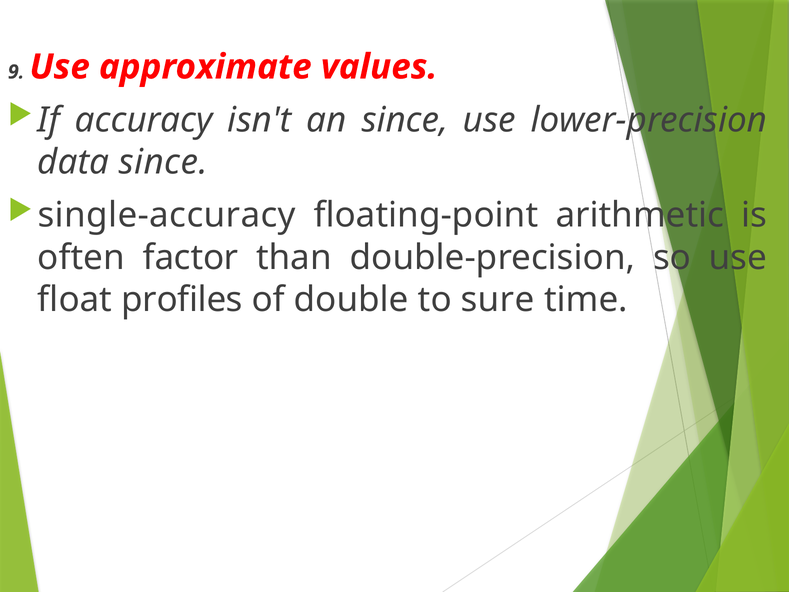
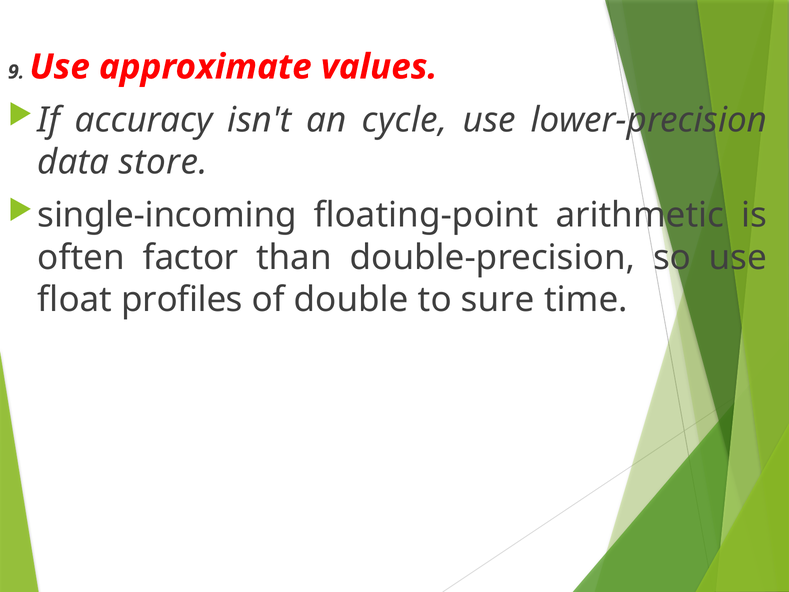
an since: since -> cycle (405, 120)
data since: since -> store (163, 162)
single-accuracy: single-accuracy -> single-incoming (167, 215)
